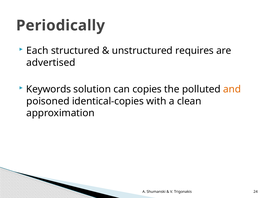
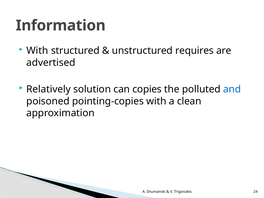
Periodically: Periodically -> Information (61, 25)
Each: Each -> With (37, 51)
Keywords: Keywords -> Relatively (49, 89)
and colour: orange -> blue (232, 89)
identical-copies: identical-copies -> pointing-copies (108, 101)
